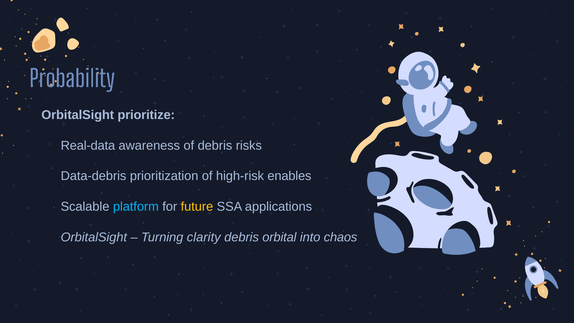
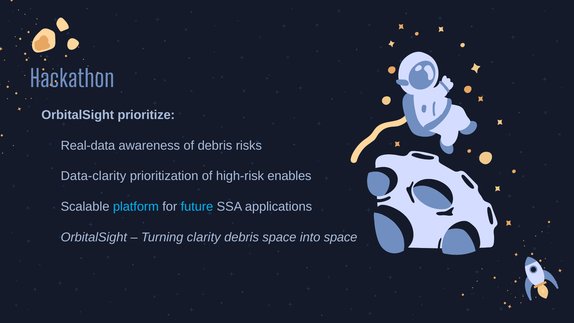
Probability: Probability -> Hackathon (72, 79)
Data-debris: Data-debris -> Data-clarity (93, 176)
future colour: yellow -> light blue (197, 207)
debris orbital: orbital -> space (279, 237)
into chaos: chaos -> space (341, 237)
